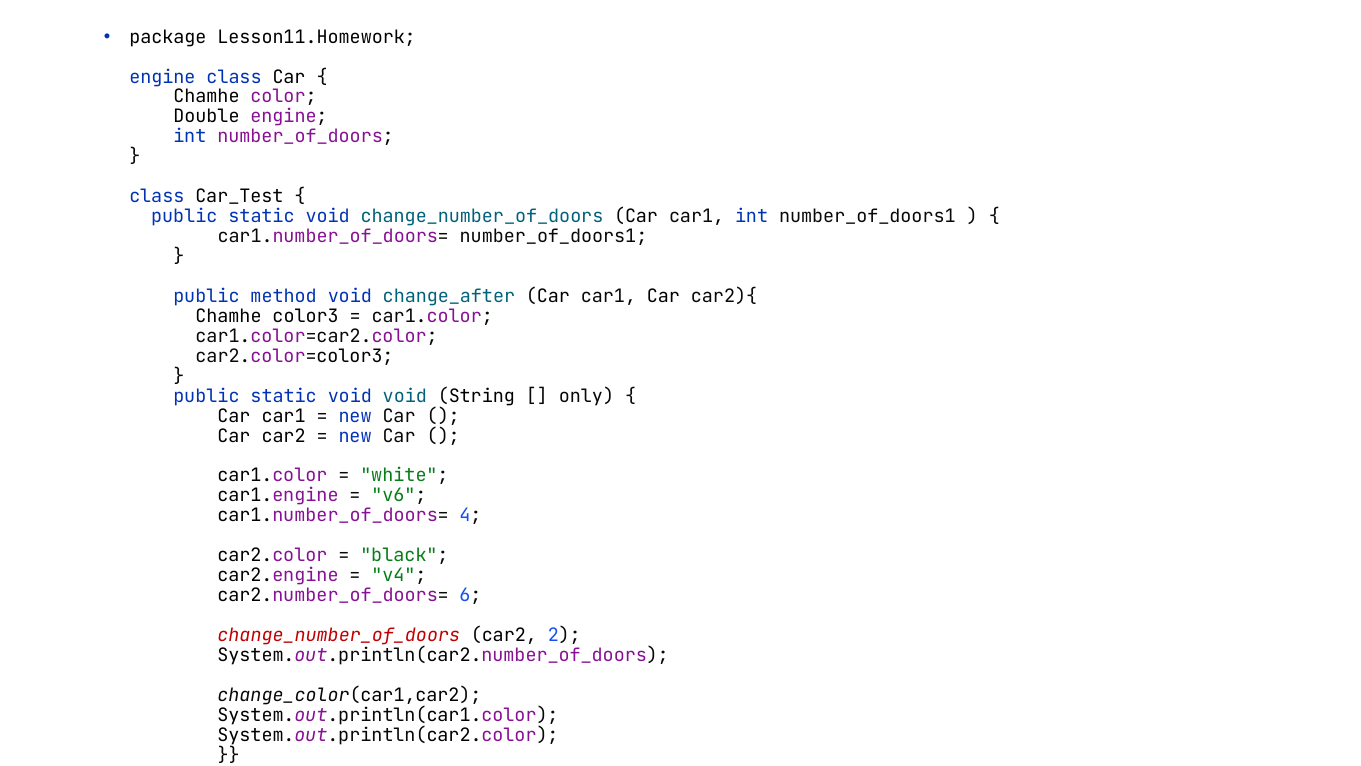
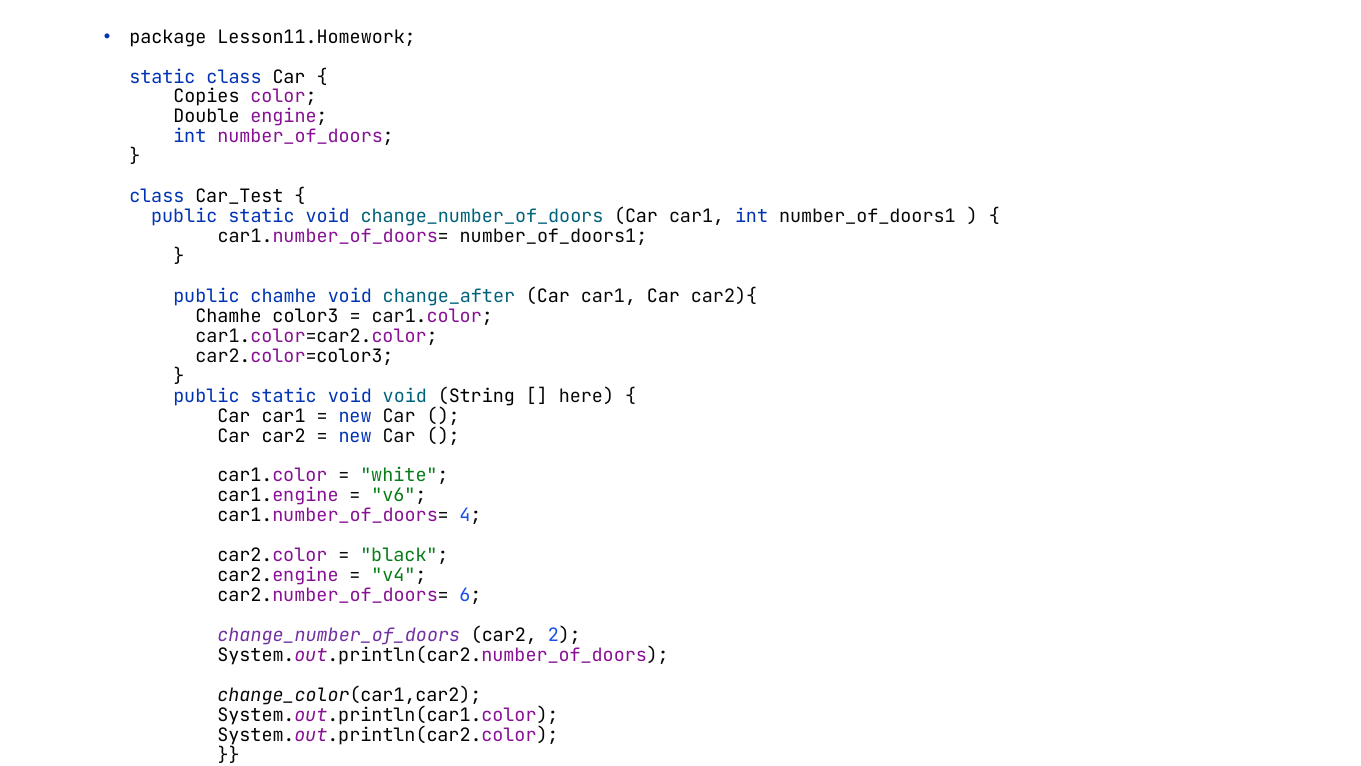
engine: engine -> static (162, 77)
Chamhe: Chamhe -> Copies (206, 97)
public method: method -> chamhe (284, 296)
only: only -> here (586, 396)
change_number_of_doors colour: red -> purple (339, 635)
